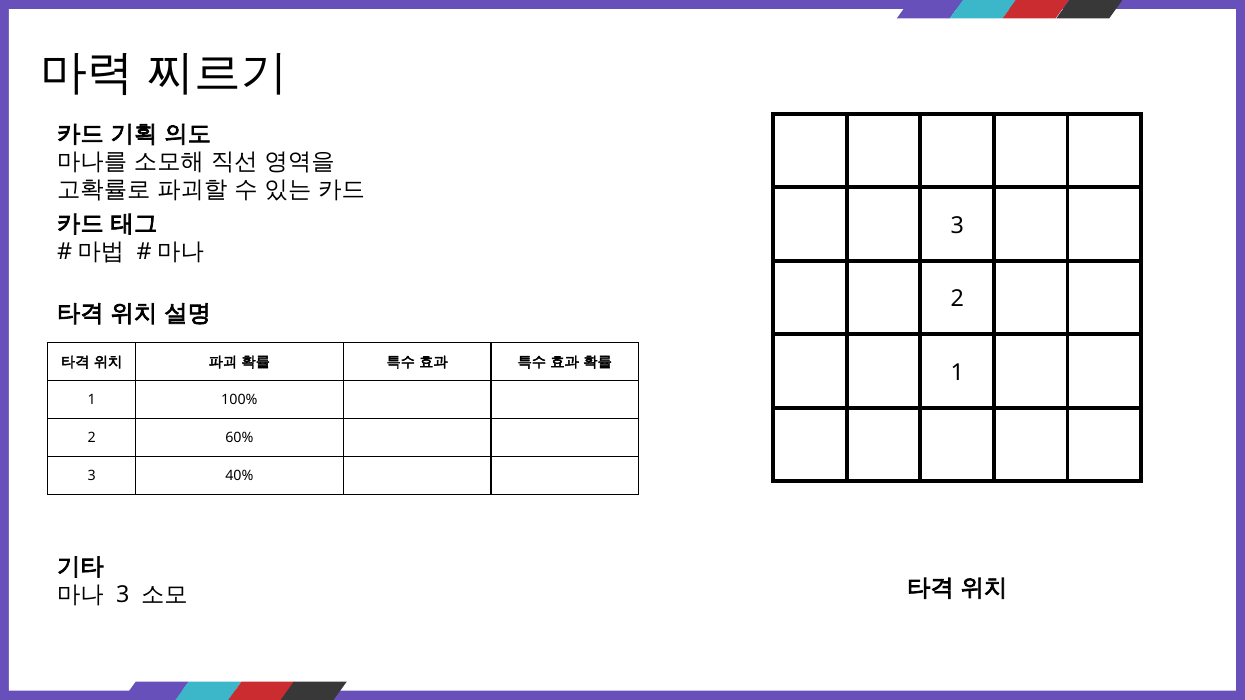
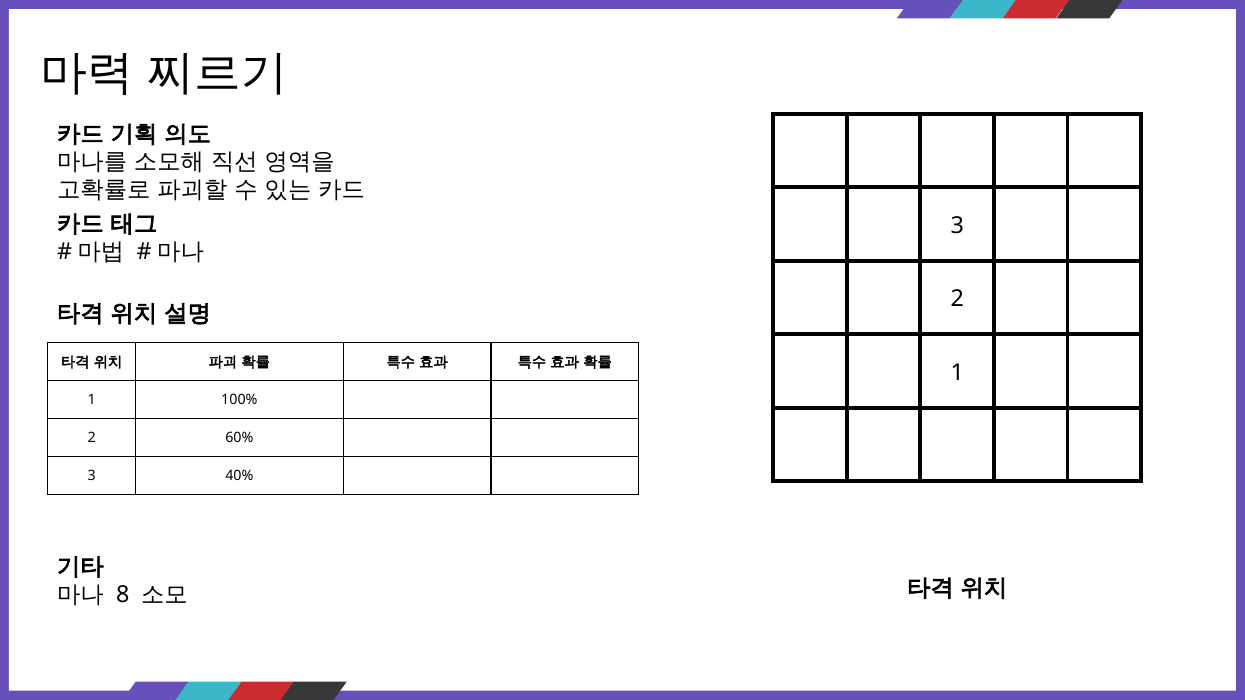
3: 3 -> 8 (123, 595)
